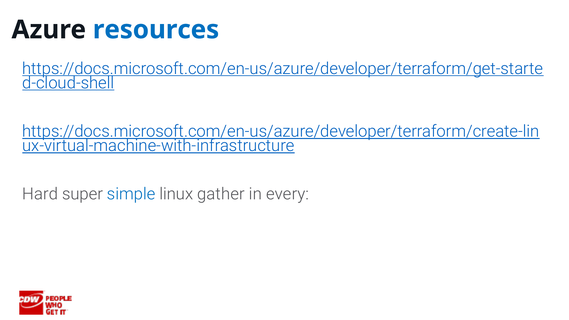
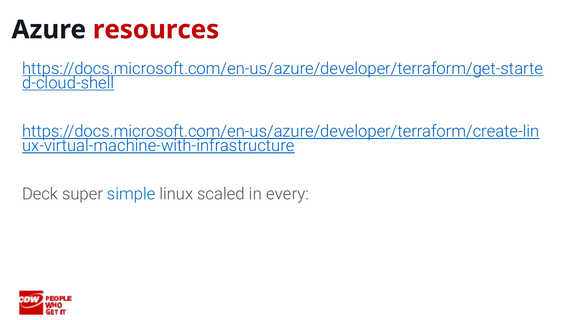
resources colour: blue -> red (156, 30)
Hard: Hard -> Deck (40, 194)
gather: gather -> scaled (221, 194)
